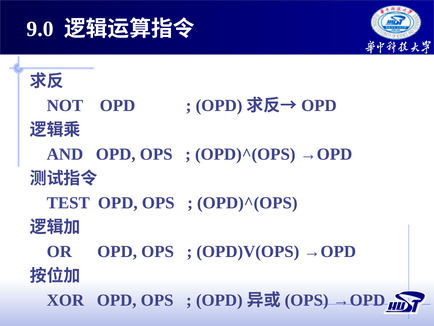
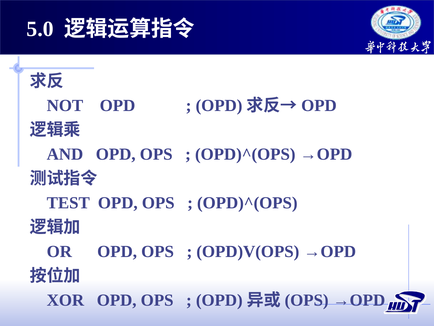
9.0: 9.0 -> 5.0 (40, 29)
